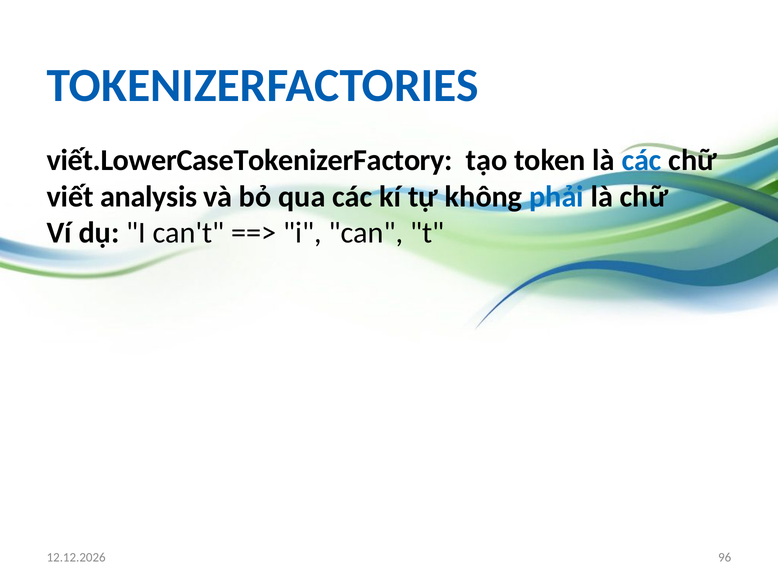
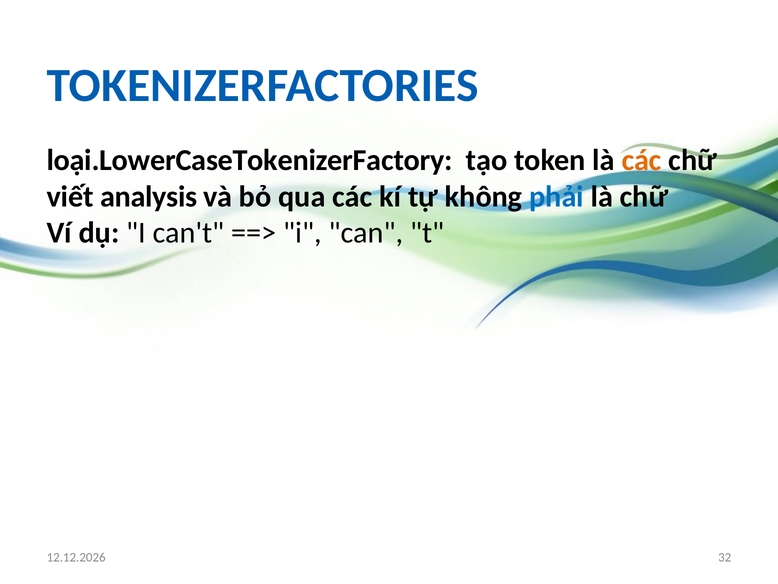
viết.LowerCaseTokenizerFactory: viết.LowerCaseTokenizerFactory -> loại.LowerCaseTokenizerFactory (250, 160)
các colour: blue -> orange (642, 160)
96: 96 -> 32 (725, 557)
